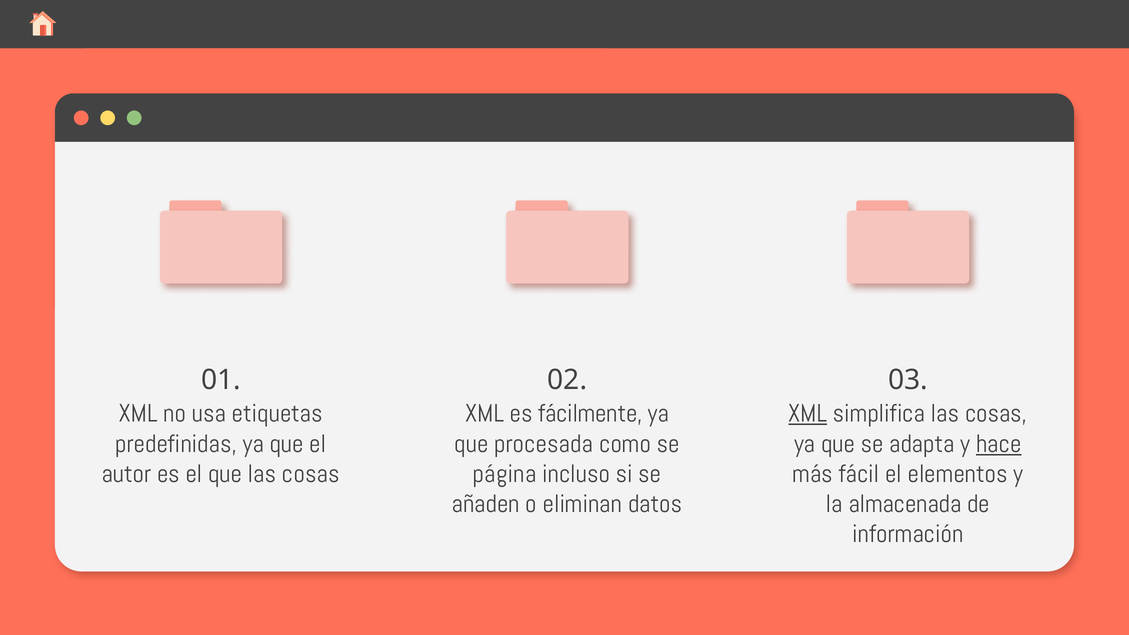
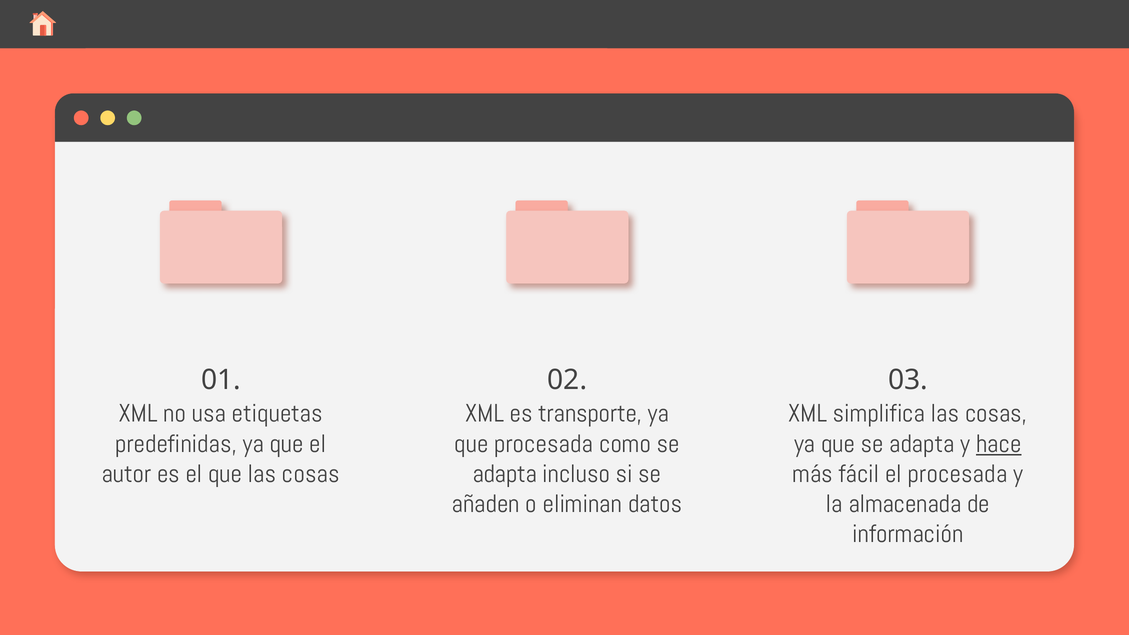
fácilmente: fácilmente -> transporte (590, 414)
XML underline: present -> none (808, 414)
página: página -> adapta (505, 474)
el elementos: elementos -> procesada (958, 474)
